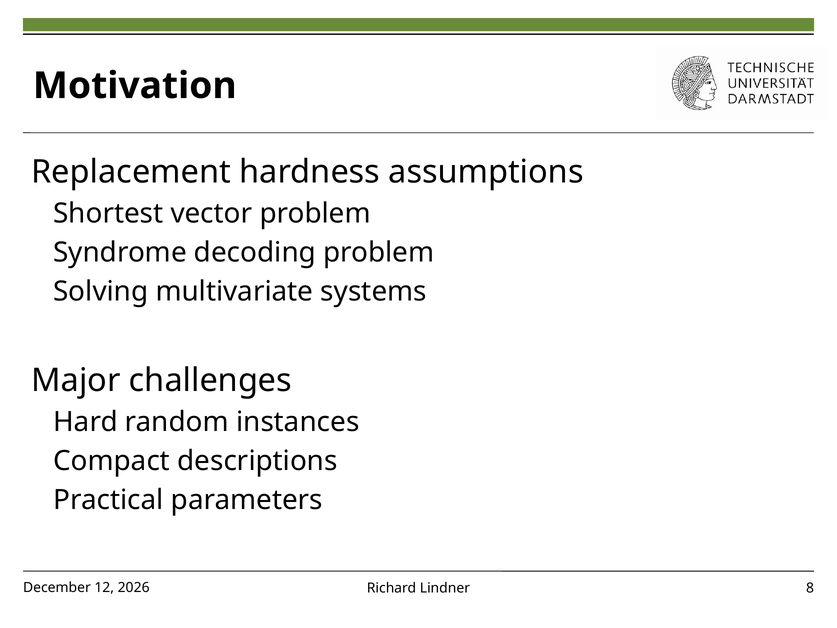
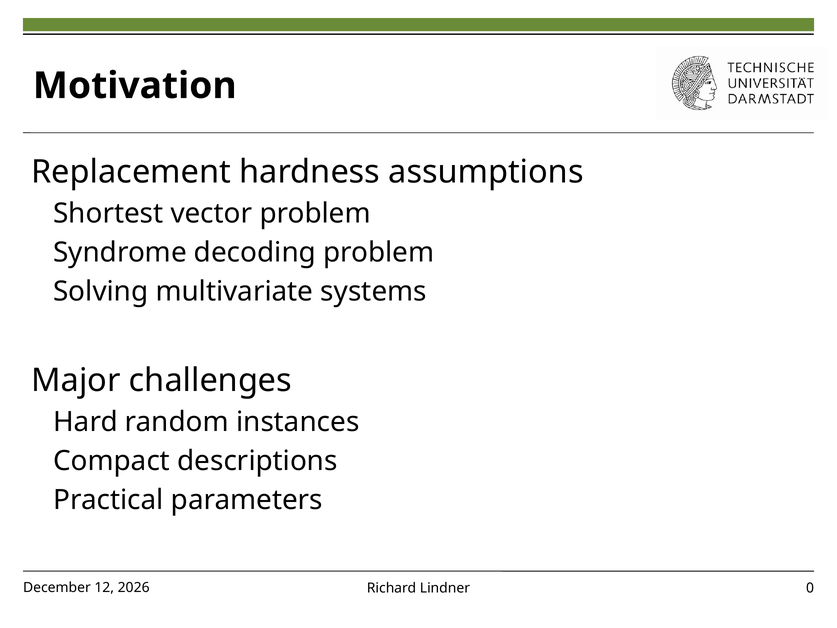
8: 8 -> 0 (810, 588)
